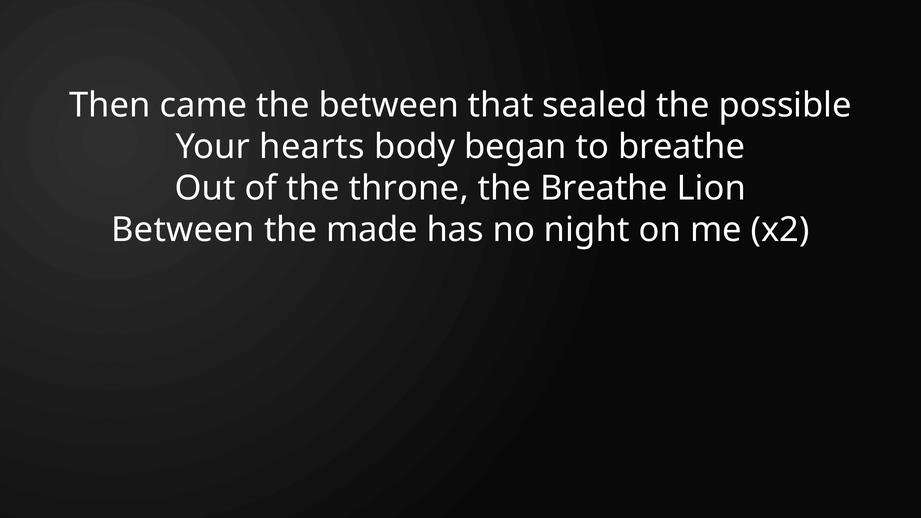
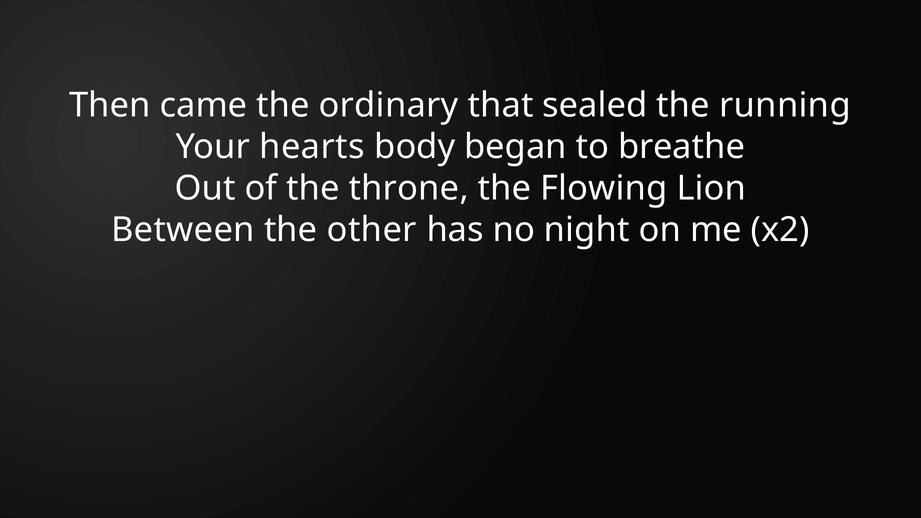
the between: between -> ordinary (389, 105)
possible: possible -> running (785, 105)
the Breathe: Breathe -> Flowing (604, 188)
made: made -> other (372, 230)
